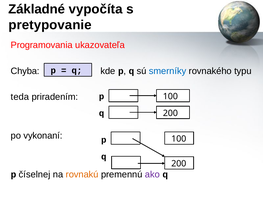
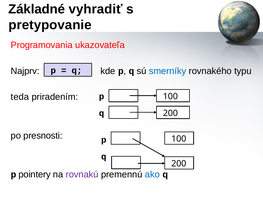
vypočíta: vypočíta -> vyhradiť (96, 9)
Chyba: Chyba -> Najprv (25, 71)
vykonaní: vykonaní -> presnosti (43, 135)
číselnej: číselnej -> pointery (35, 174)
rovnakú colour: orange -> purple (82, 174)
ako colour: purple -> blue (152, 174)
